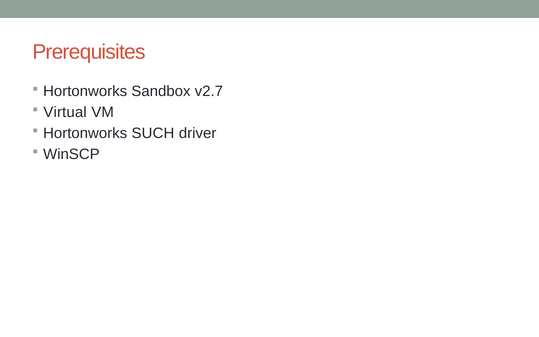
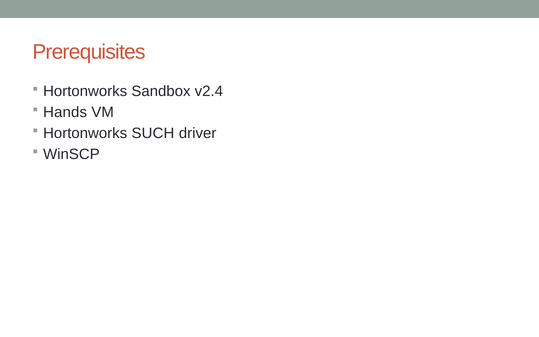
v2.7: v2.7 -> v2.4 (209, 91)
Virtual: Virtual -> Hands (65, 112)
